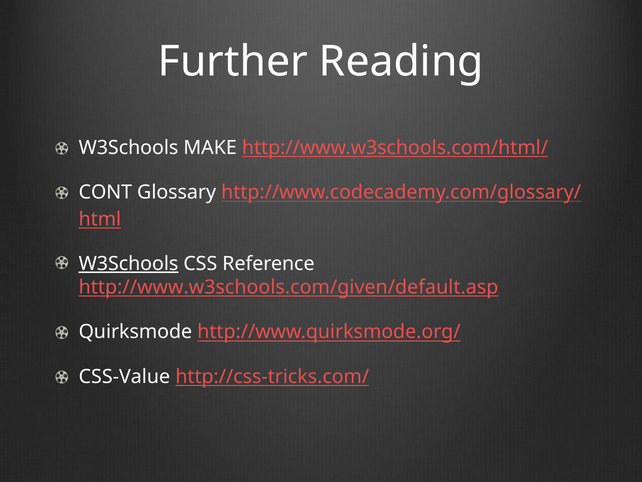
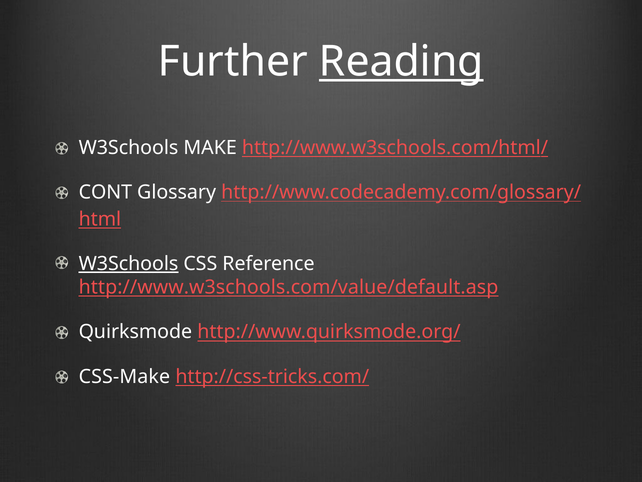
Reading underline: none -> present (401, 62)
http://www.w3schools.com/given/default.asp: http://www.w3schools.com/given/default.asp -> http://www.w3schools.com/value/default.asp (289, 287)
CSS-Value: CSS-Value -> CSS-Make (124, 376)
